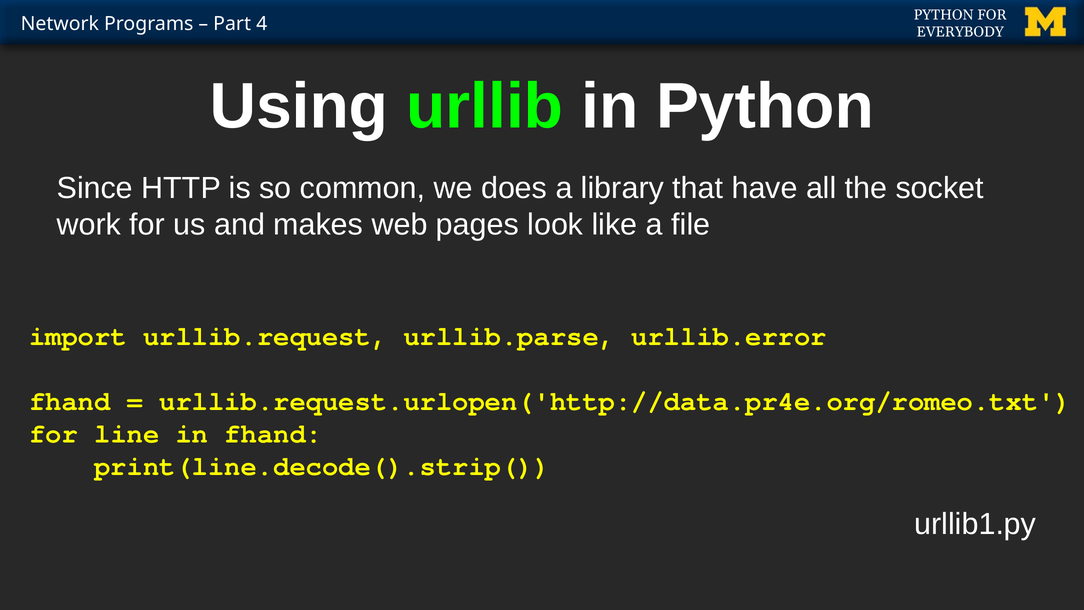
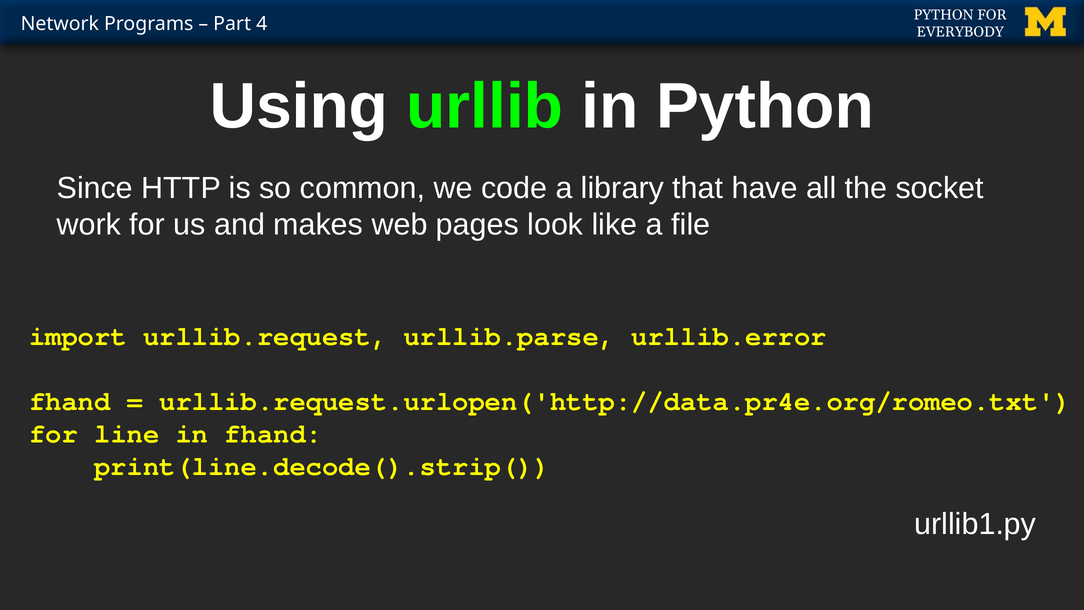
does: does -> code (514, 188)
